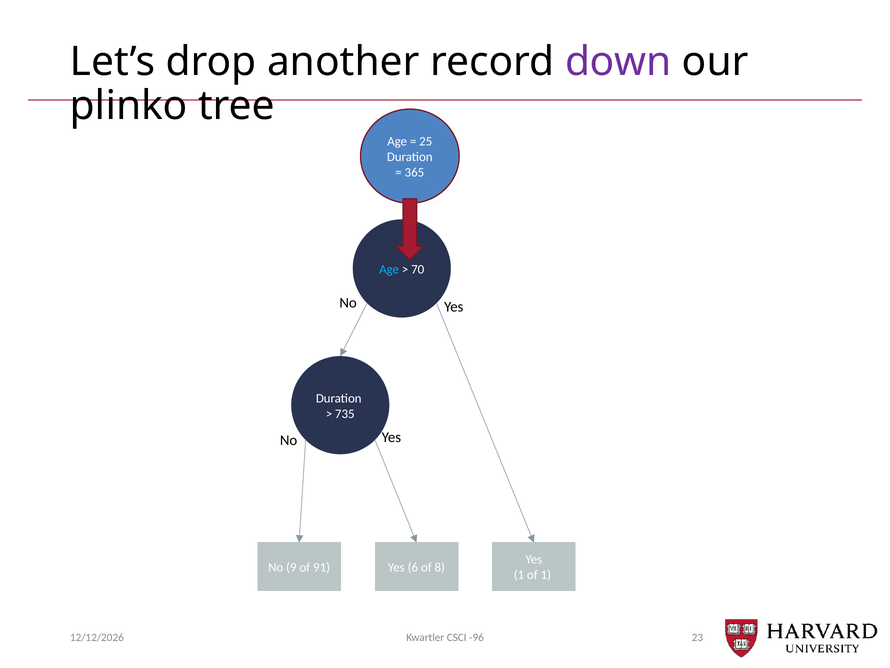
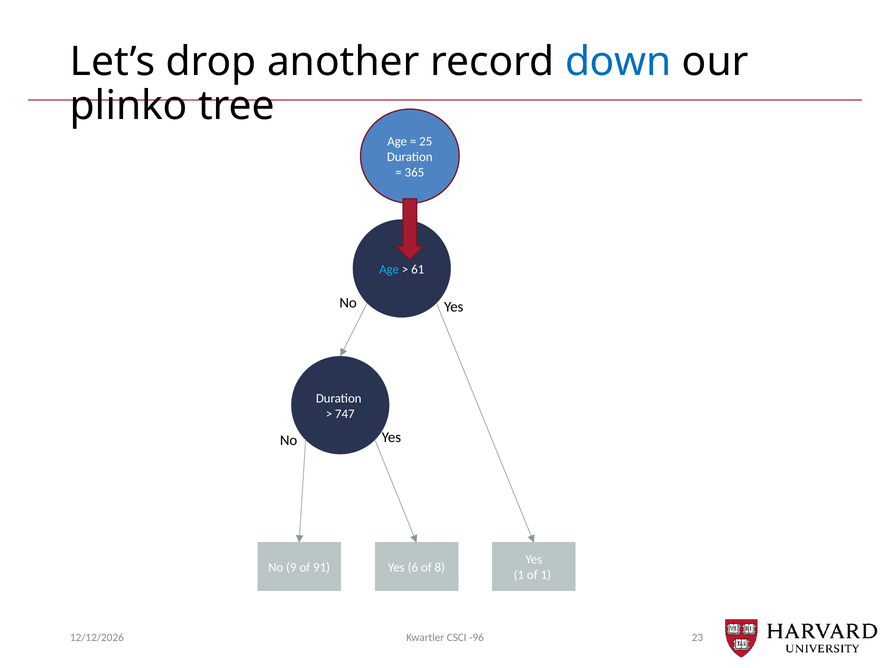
down colour: purple -> blue (618, 62)
70: 70 -> 61 (418, 269)
735: 735 -> 747 (345, 414)
